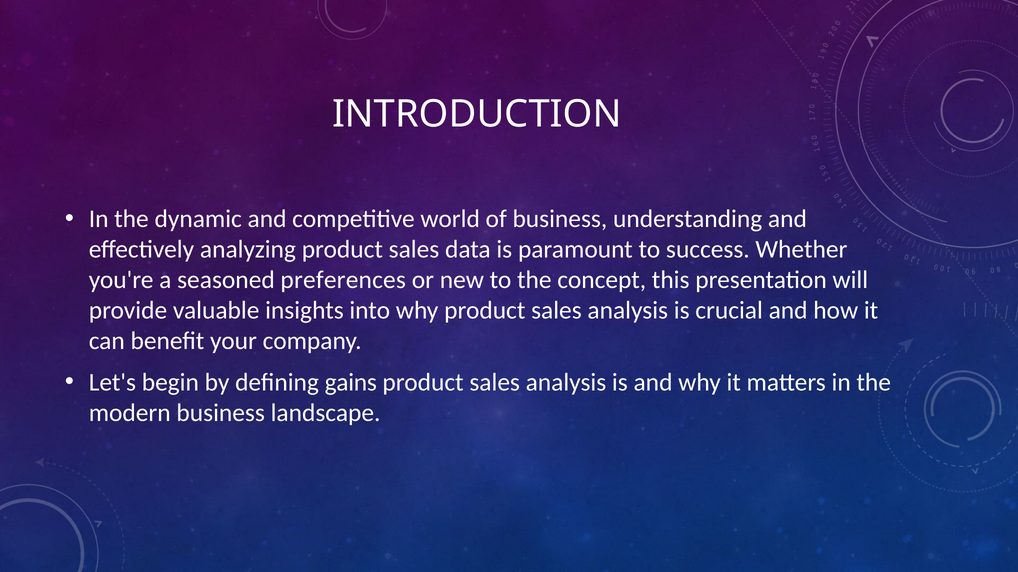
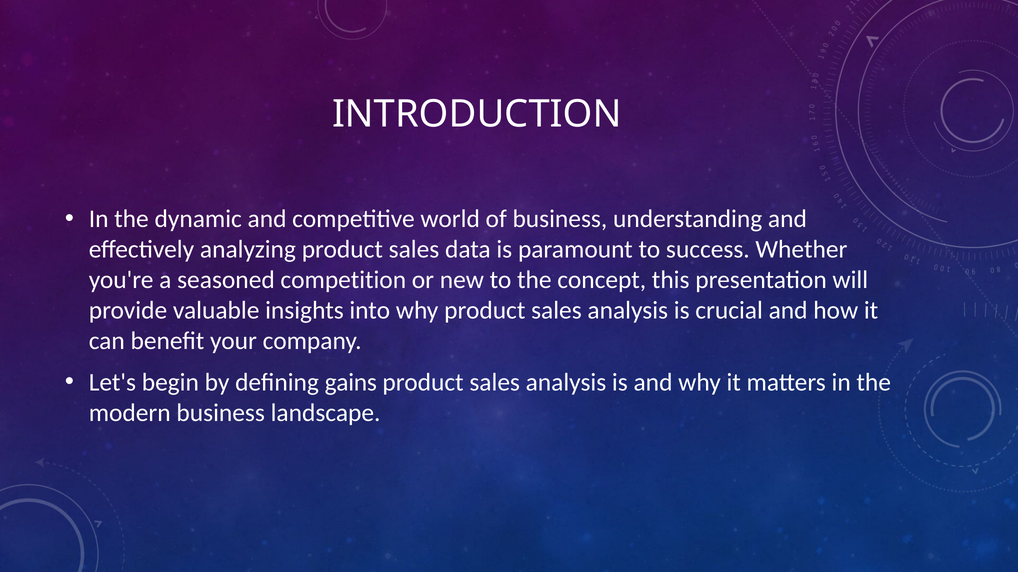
preferences: preferences -> competition (343, 280)
